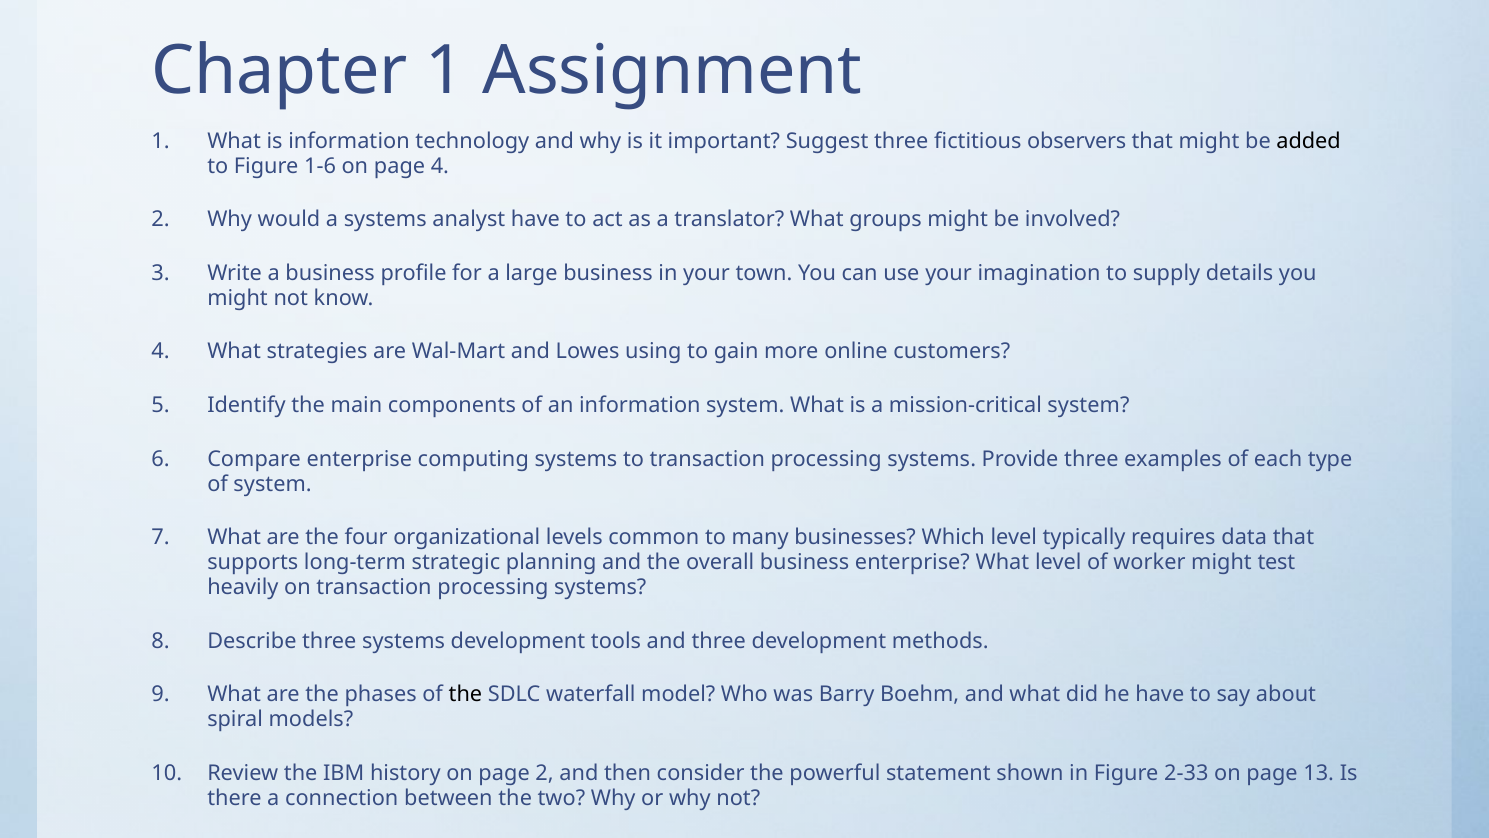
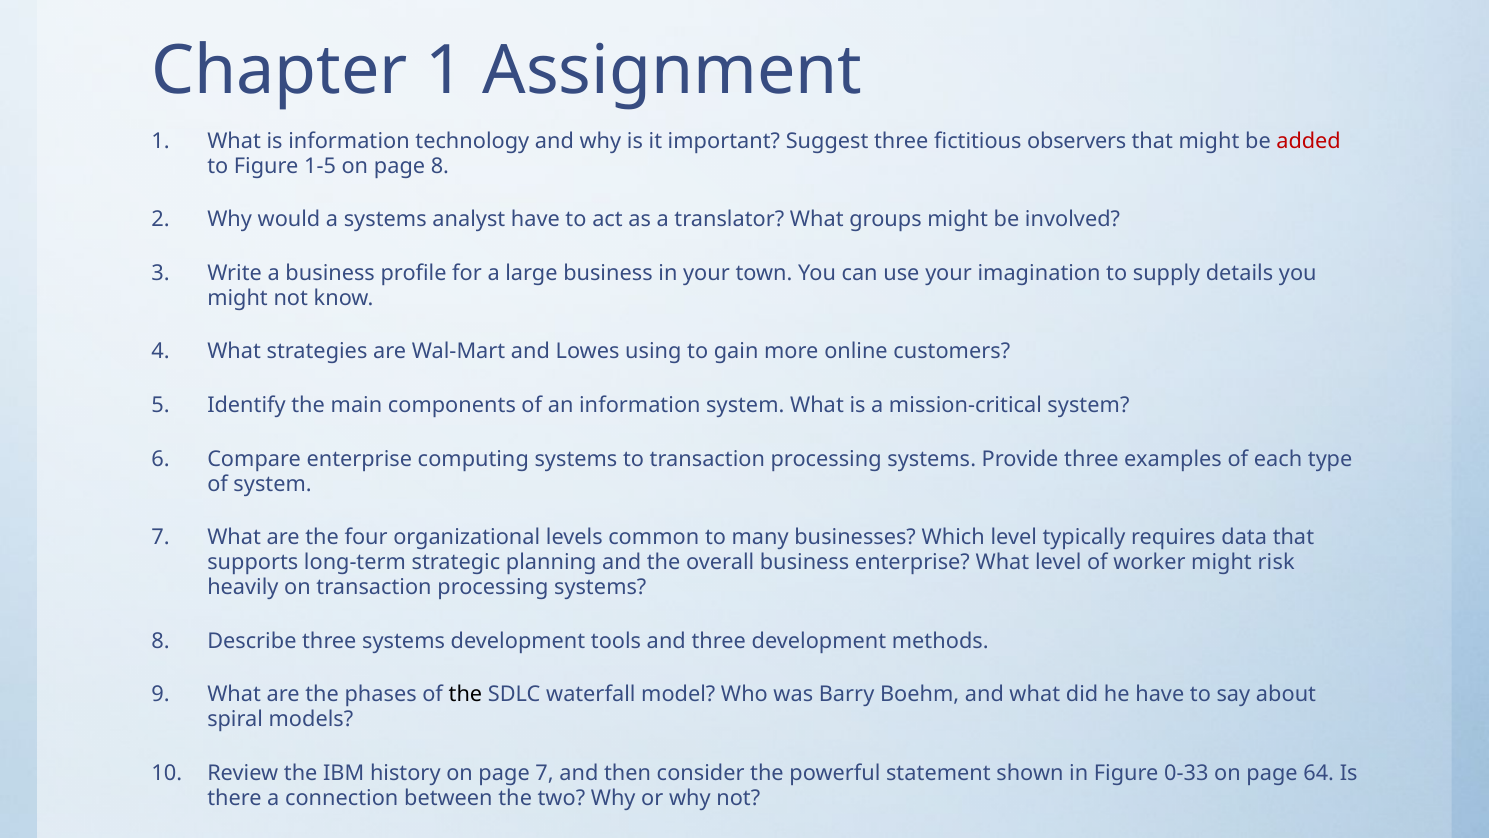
added colour: black -> red (1309, 141)
1-6: 1-6 -> 1-5 (320, 166)
page 4: 4 -> 8 (440, 166)
test: test -> risk (1276, 562)
page 2: 2 -> 7 (545, 773)
2-33: 2-33 -> 0-33 (1186, 773)
13: 13 -> 64 (1319, 773)
